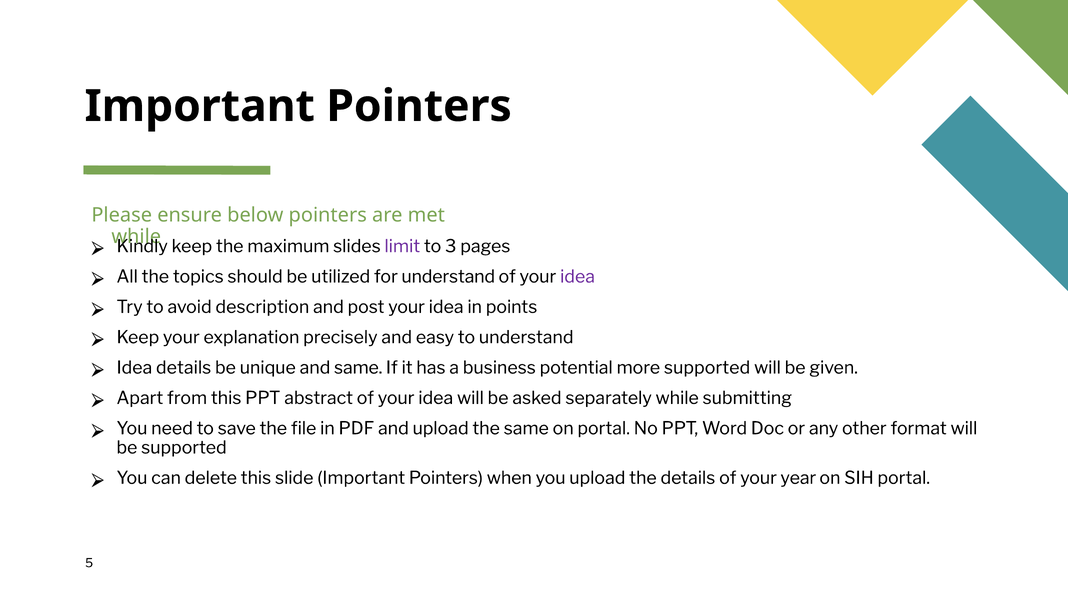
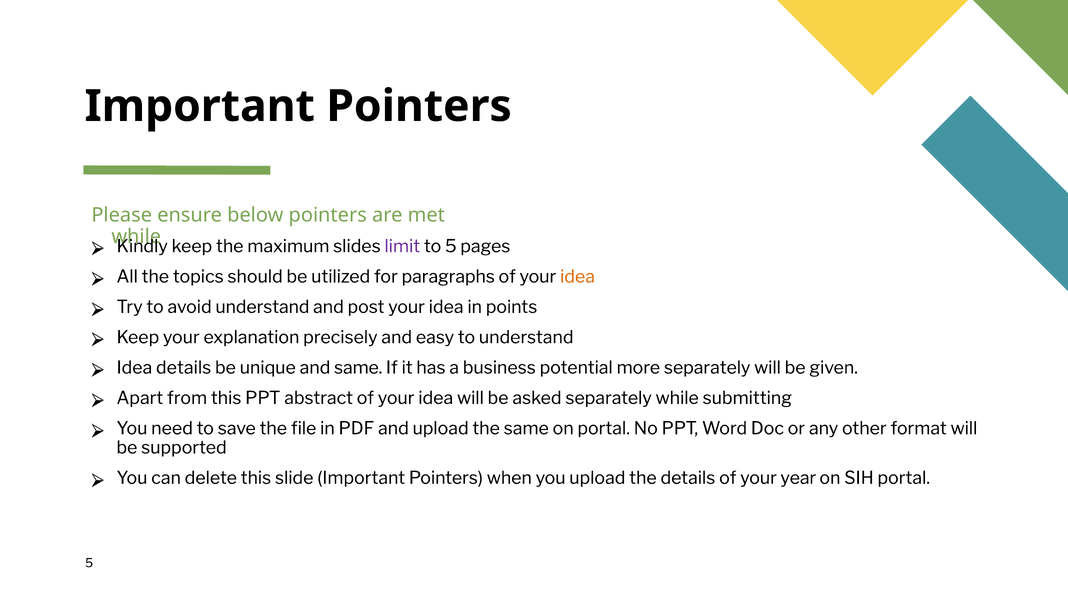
to 3: 3 -> 5 (451, 246)
for understand: understand -> paragraphs (448, 277)
idea colour: purple -> orange (578, 277)
avoid description: description -> understand (262, 307)
more supported: supported -> separately (707, 368)
